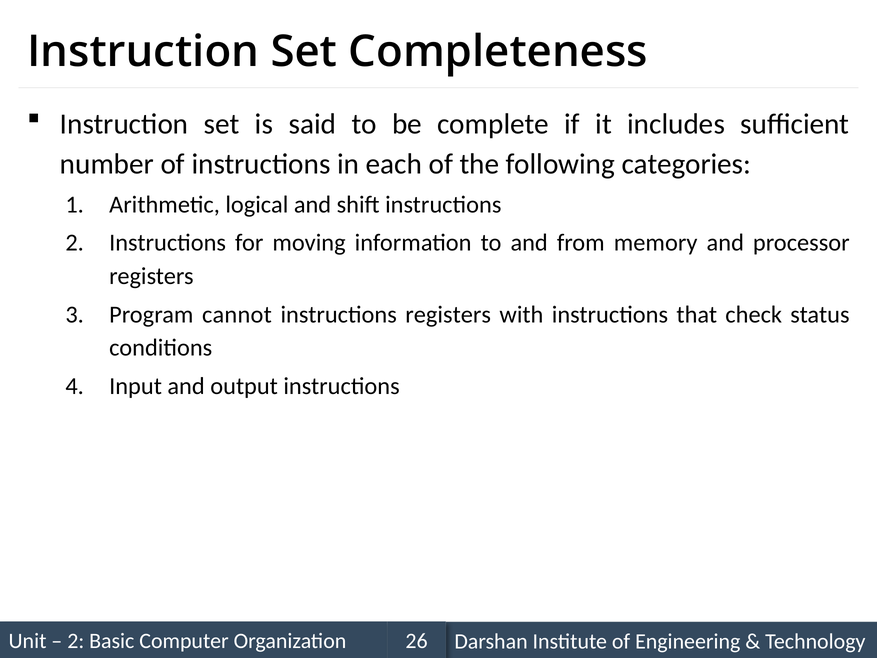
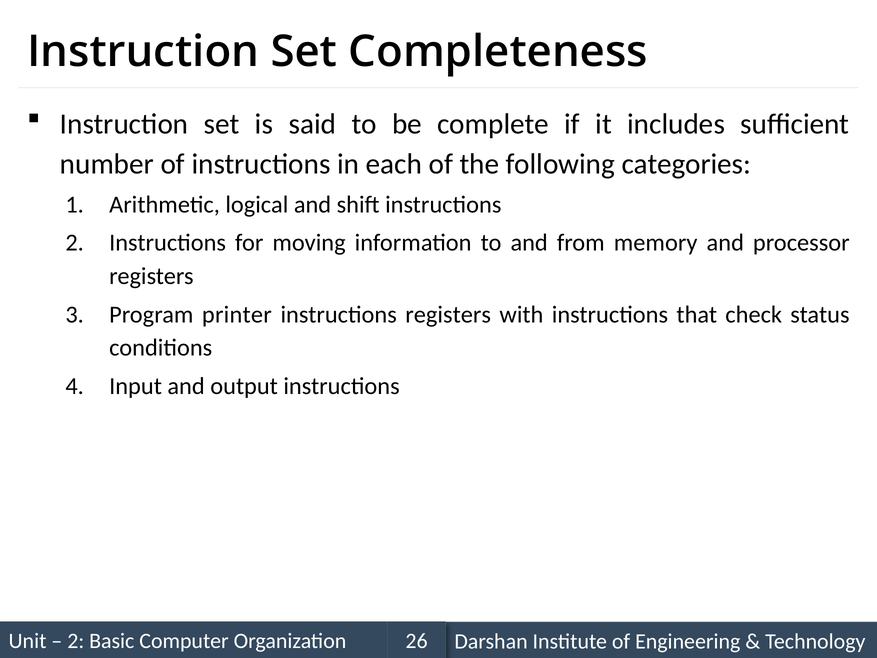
cannot: cannot -> printer (237, 314)
